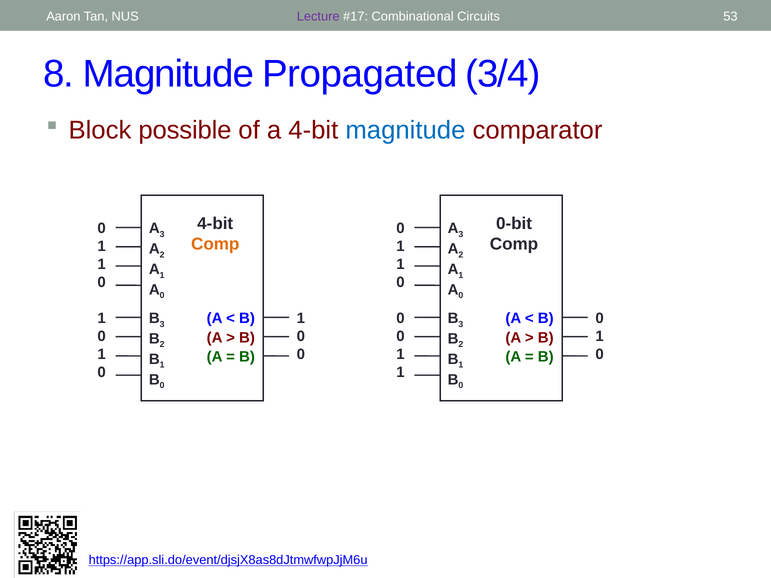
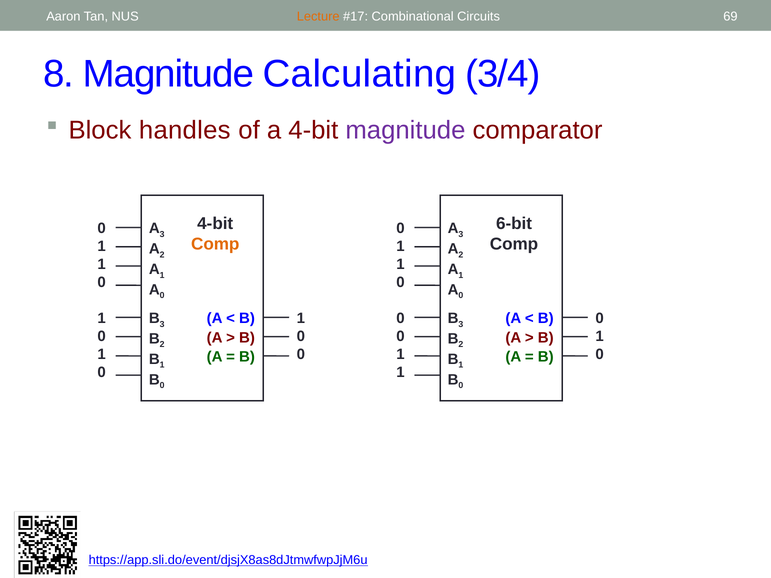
Lecture colour: purple -> orange (318, 16)
53: 53 -> 69 (730, 16)
Propagated: Propagated -> Calculating (360, 74)
possible: possible -> handles (185, 130)
magnitude colour: blue -> purple (405, 130)
0-bit: 0-bit -> 6-bit (514, 224)
